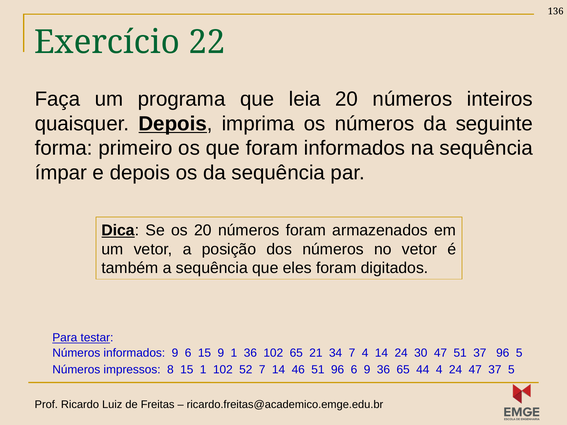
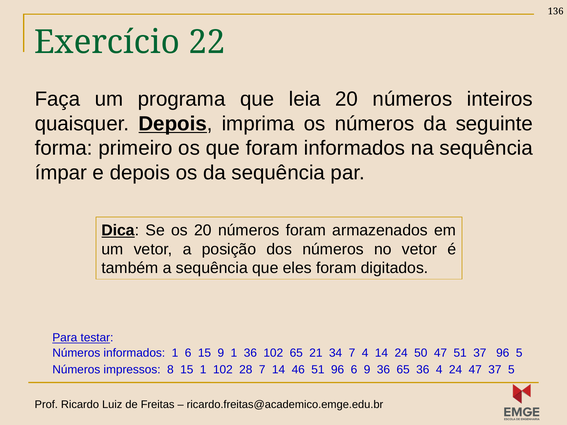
informados 9: 9 -> 1 (175, 353)
30: 30 -> 50 (421, 353)
52: 52 -> 28 (246, 370)
65 44: 44 -> 36 (423, 370)
